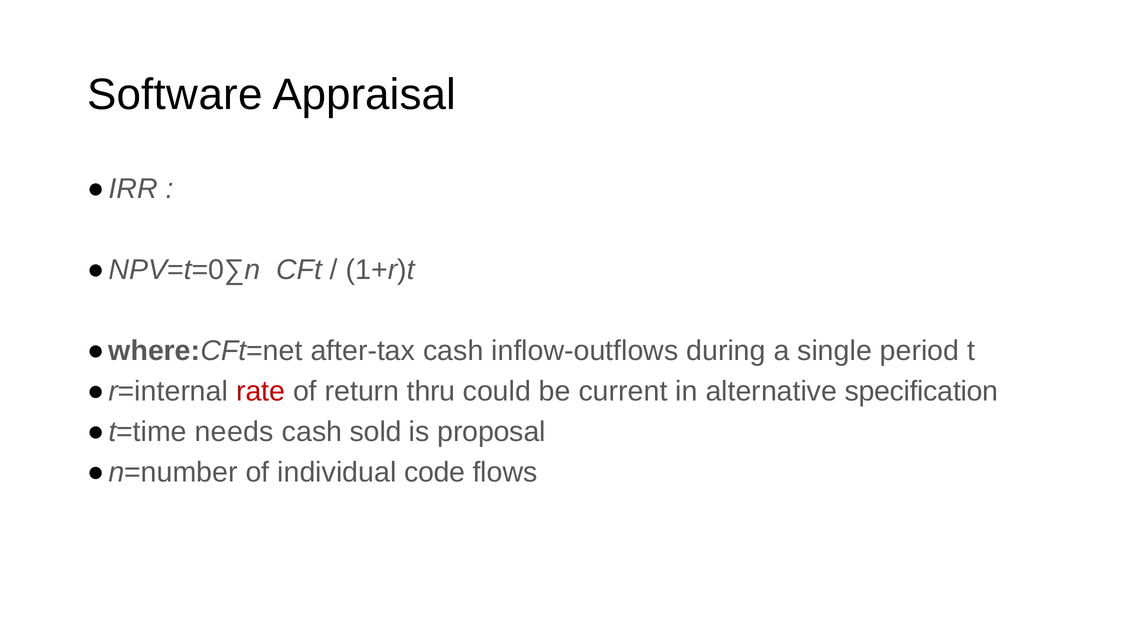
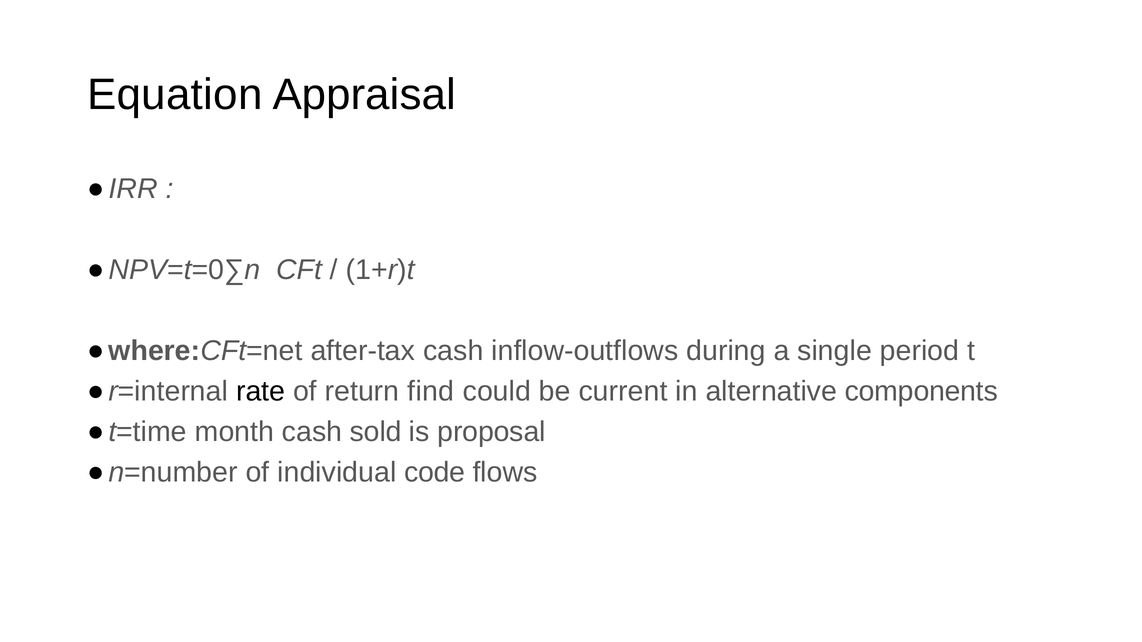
Software: Software -> Equation (175, 95)
rate colour: red -> black (261, 392)
thru: thru -> find (431, 392)
specification: specification -> components (921, 392)
needs: needs -> month (234, 432)
